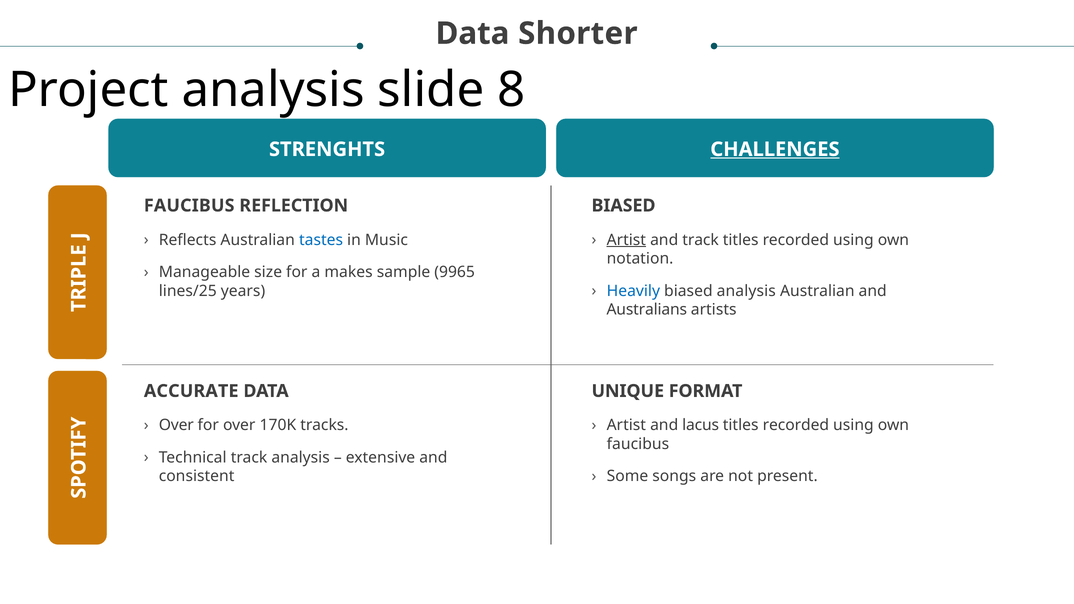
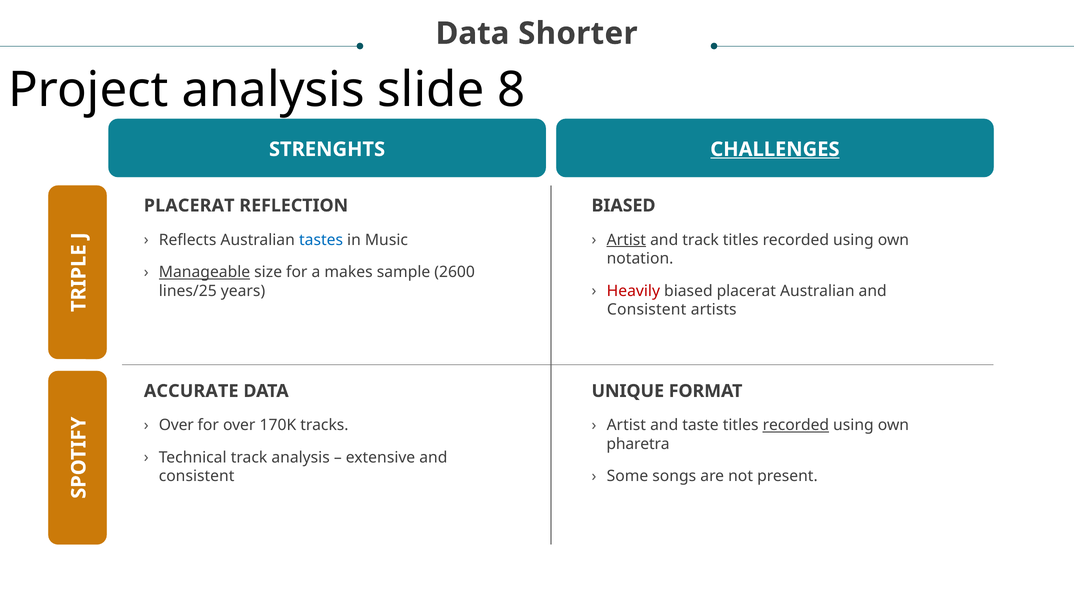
FAUCIBUS: FAUCIBUS -> PLACERAT (189, 206)
Manageable underline: none -> present (205, 272)
9965: 9965 -> 2600 (455, 272)
Heavily colour: blue -> red (633, 291)
biased analysis: analysis -> placerat (746, 291)
Australians: Australians -> Consistent (647, 310)
lacus: lacus -> taste (701, 425)
recorded underline: none -> present (796, 425)
faucibus: faucibus -> pharetra (638, 444)
